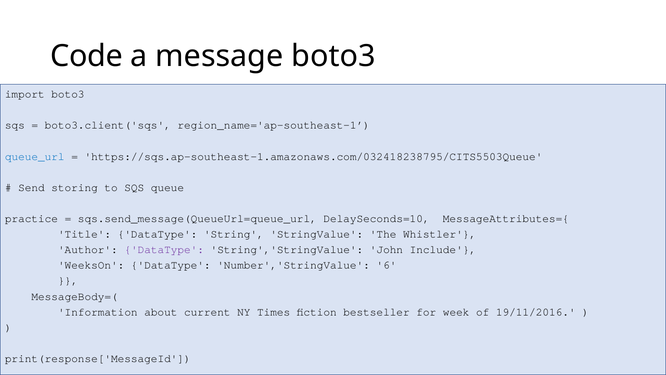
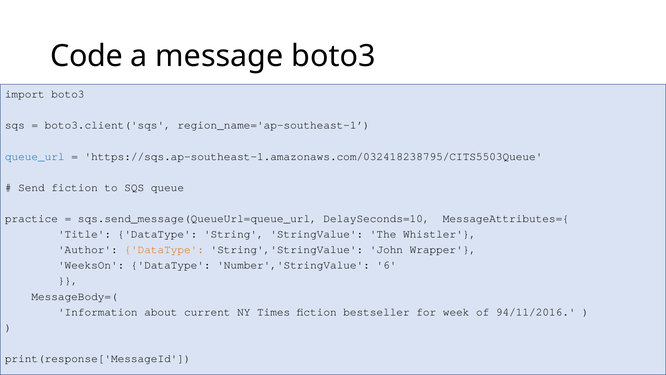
Send storing: storing -> fiction (75, 187)
DataType colour: purple -> orange (164, 249)
Include: Include -> Wrapper (443, 249)
19/11/2016: 19/11/2016 -> 94/11/2016 (536, 312)
